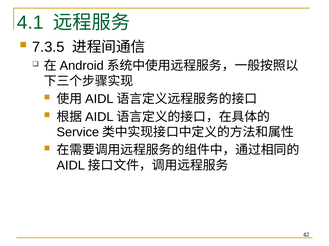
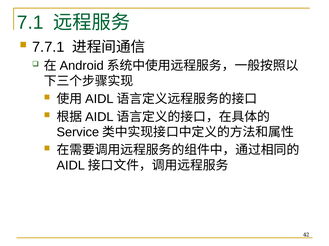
4.1: 4.1 -> 7.1 (30, 23)
7.3.5: 7.3.5 -> 7.7.1 (48, 47)
